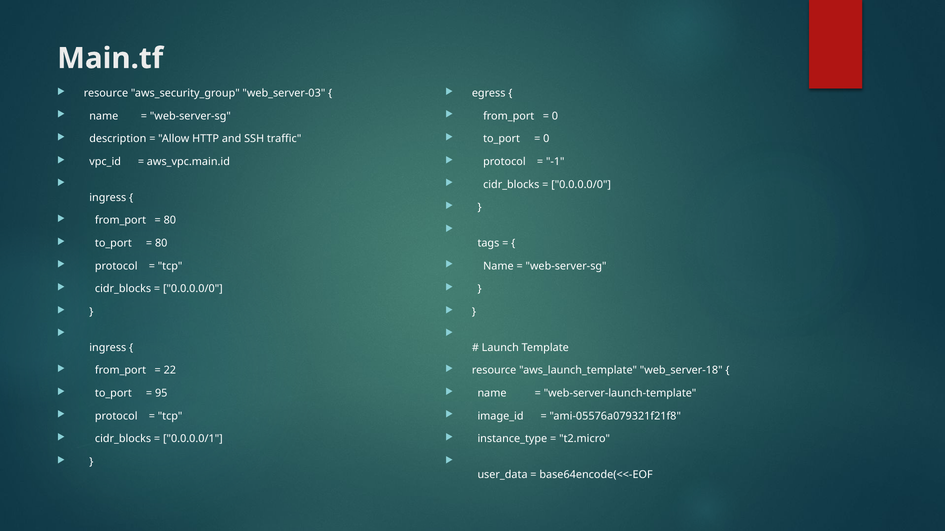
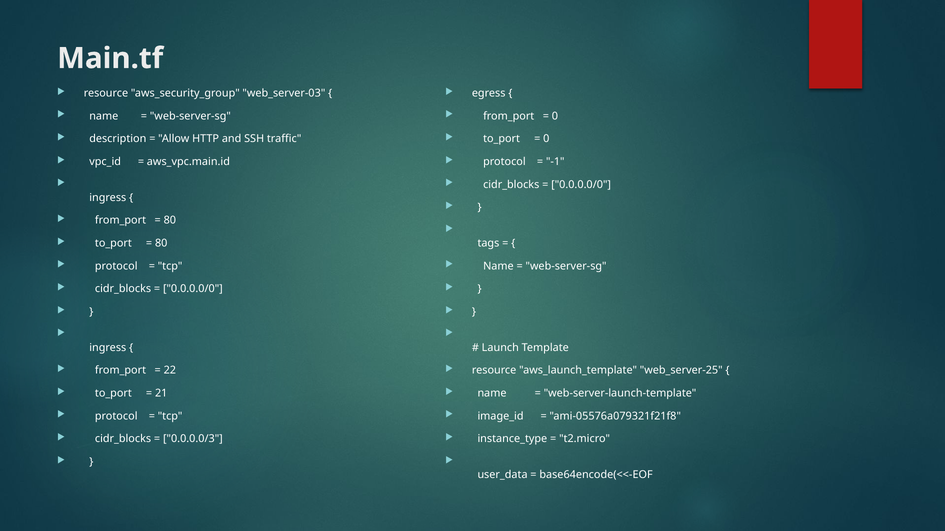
web_server-18: web_server-18 -> web_server-25 (681, 371)
95: 95 -> 21 (161, 394)
0.0.0.0/1: 0.0.0.0/1 -> 0.0.0.0/3 (193, 439)
